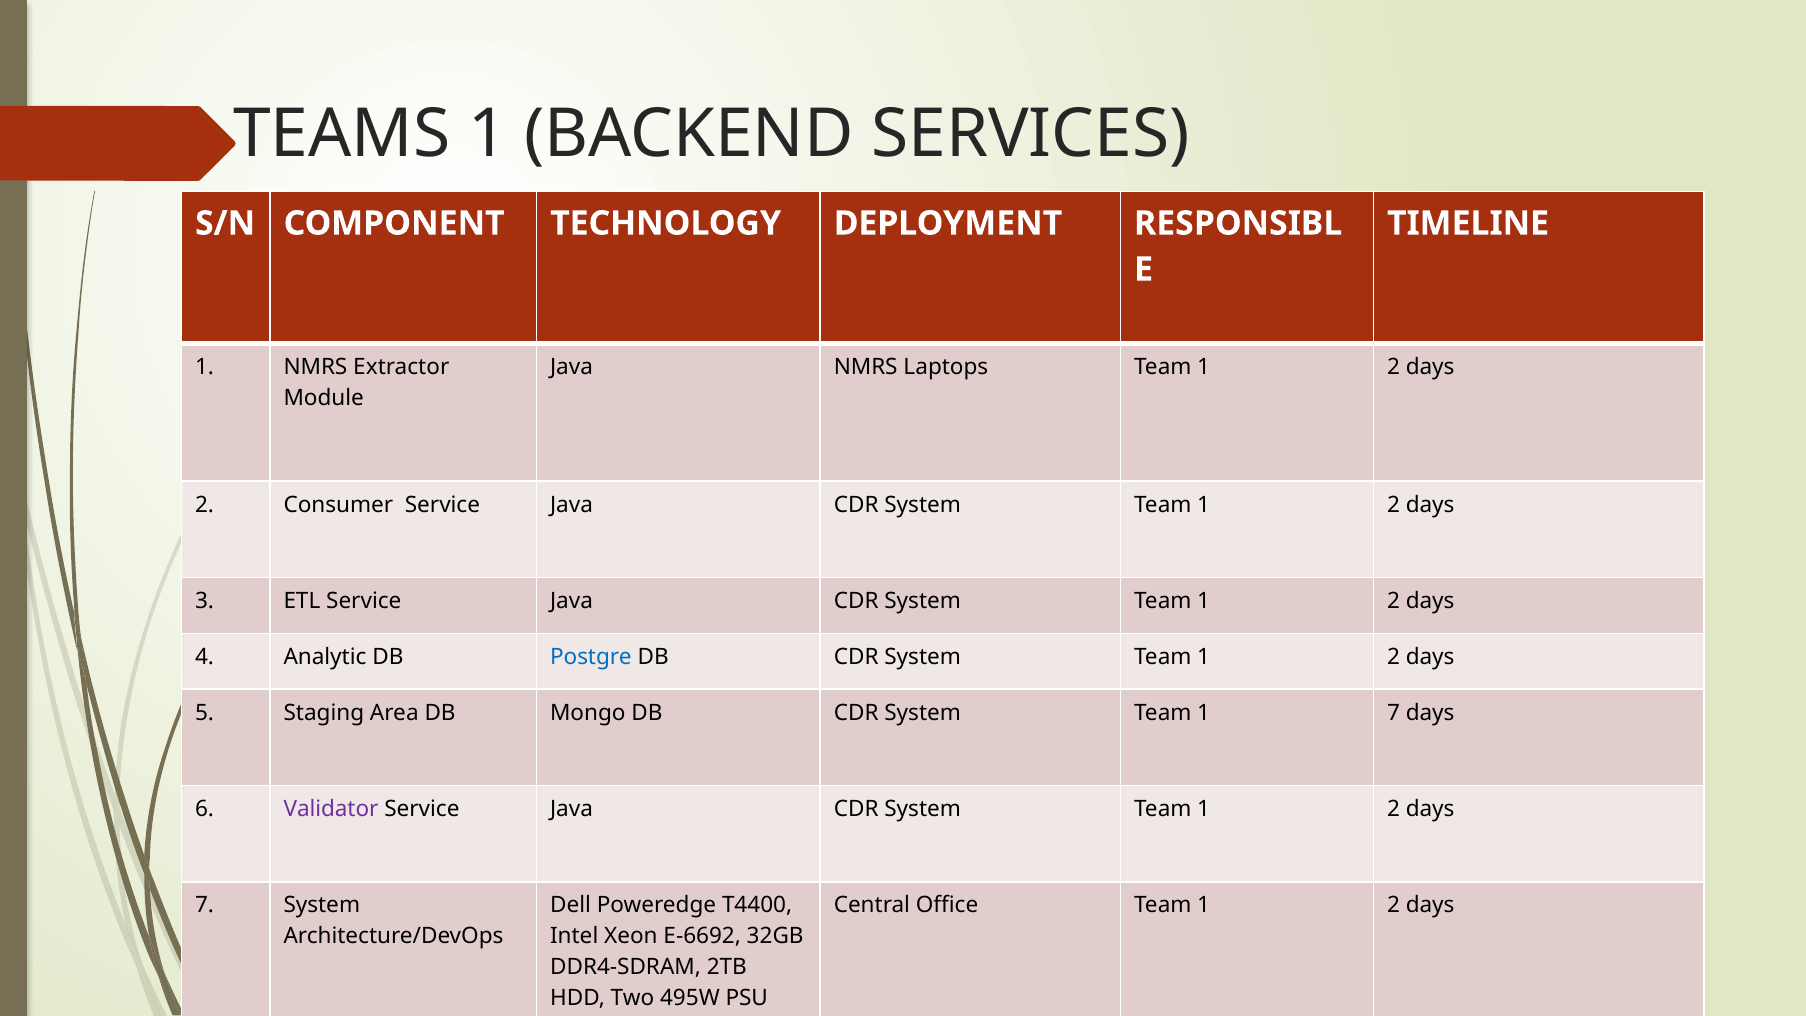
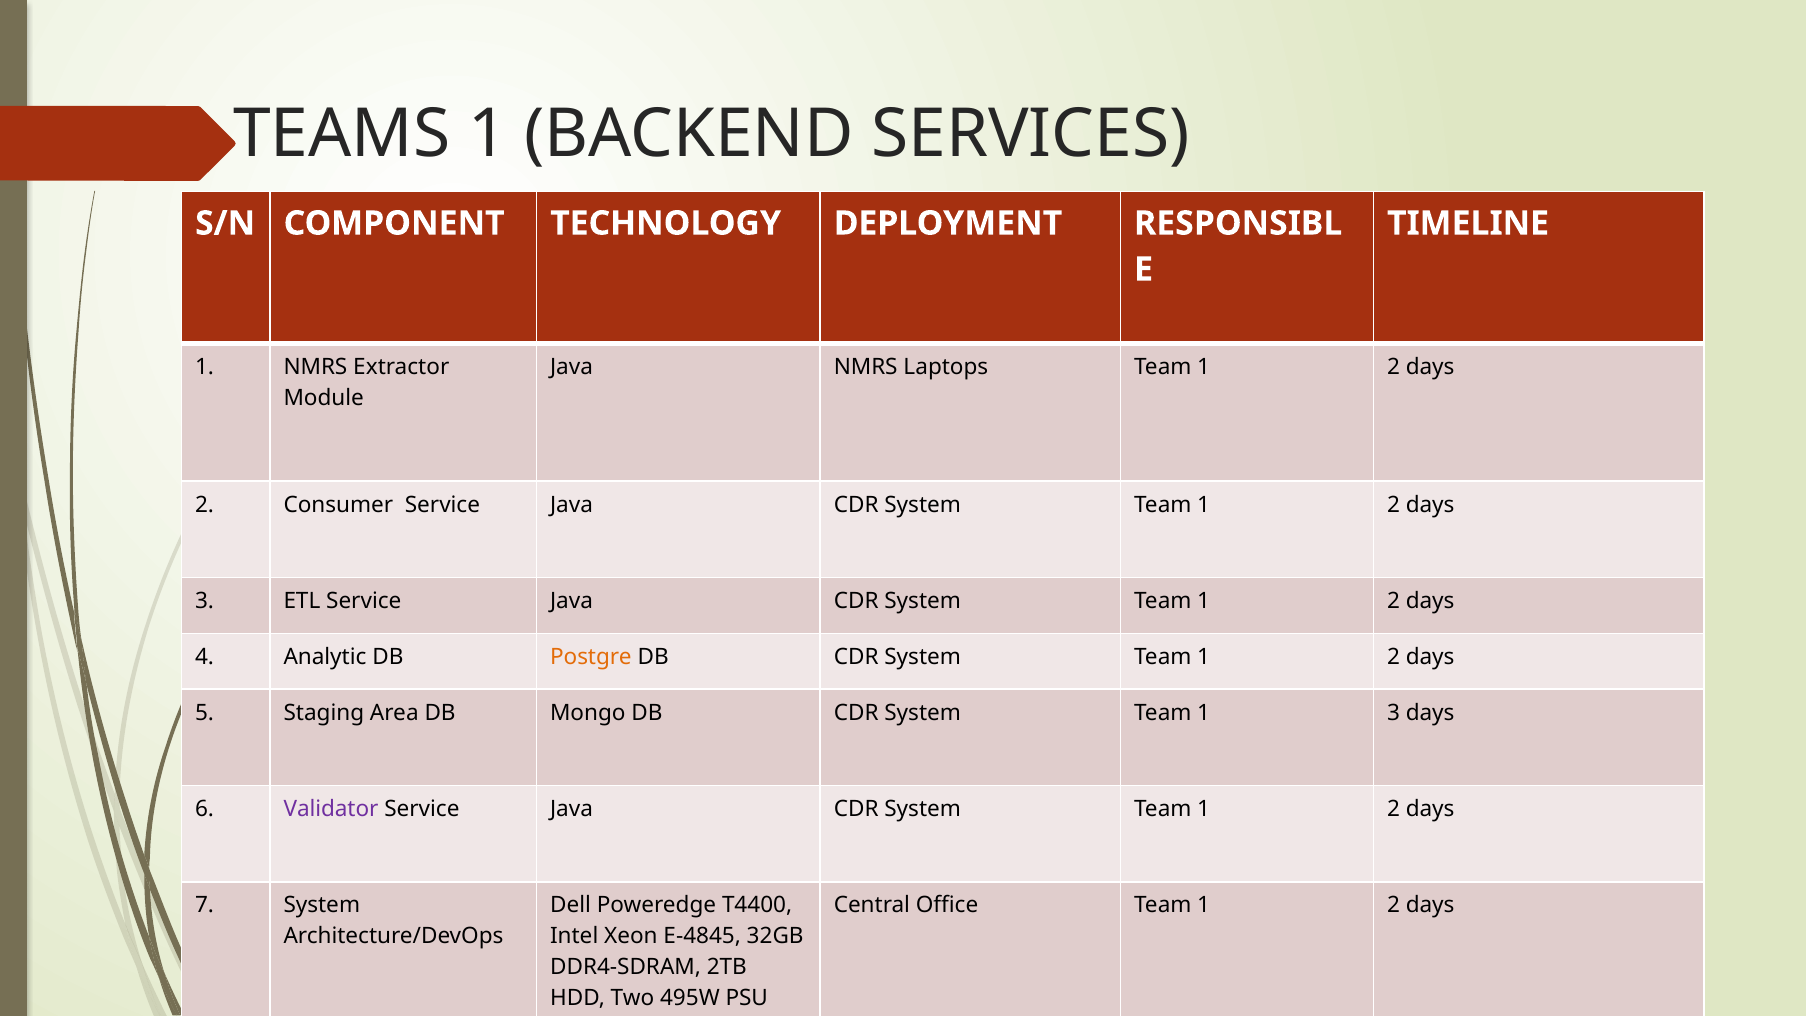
Postgre colour: blue -> orange (591, 657)
1 7: 7 -> 3 (1394, 713)
E-6692: E-6692 -> E-4845 (702, 936)
